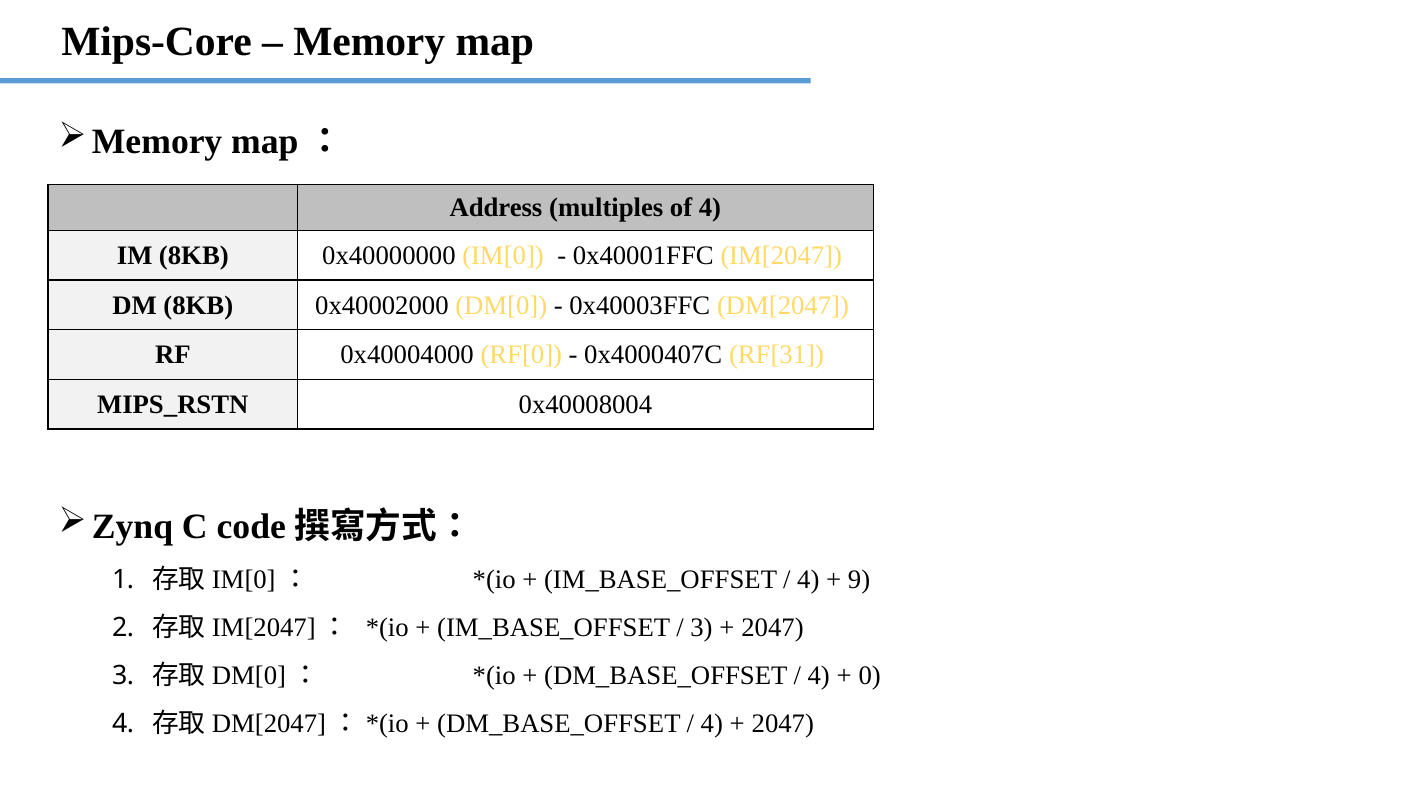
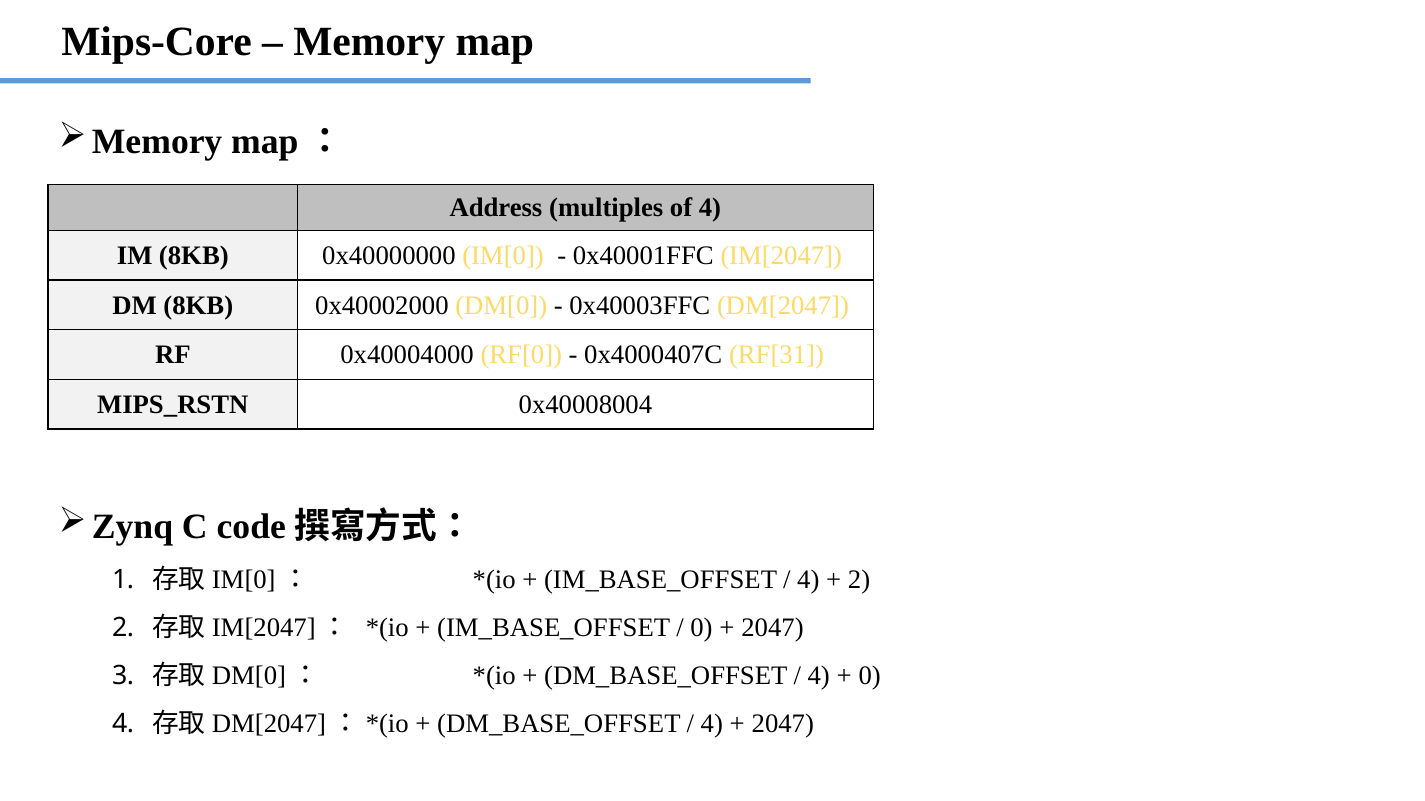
9: 9 -> 2 (859, 580)
3: 3 -> 0 (701, 628)
